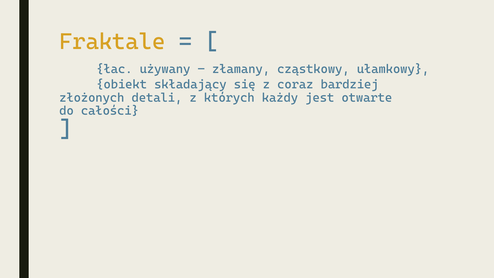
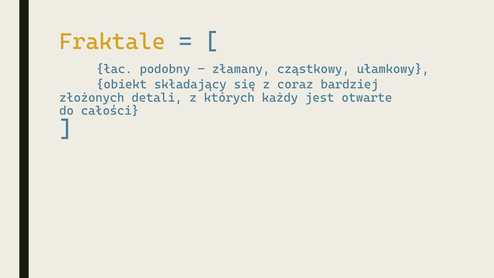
używany: używany -> podobny (165, 69)
